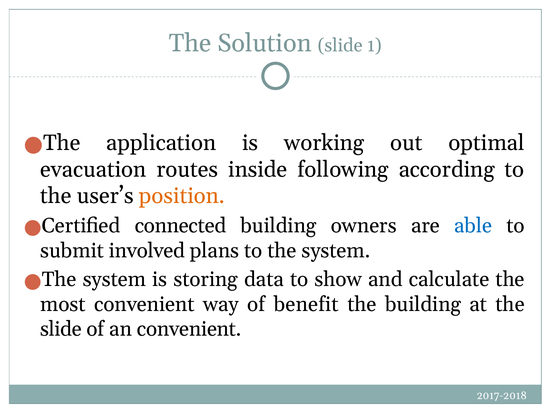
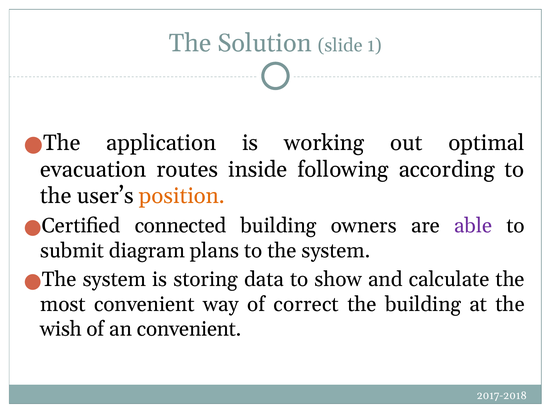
able colour: blue -> purple (473, 226)
involved: involved -> diagram (147, 251)
benefit: benefit -> correct (306, 304)
slide: slide -> wish (61, 329)
